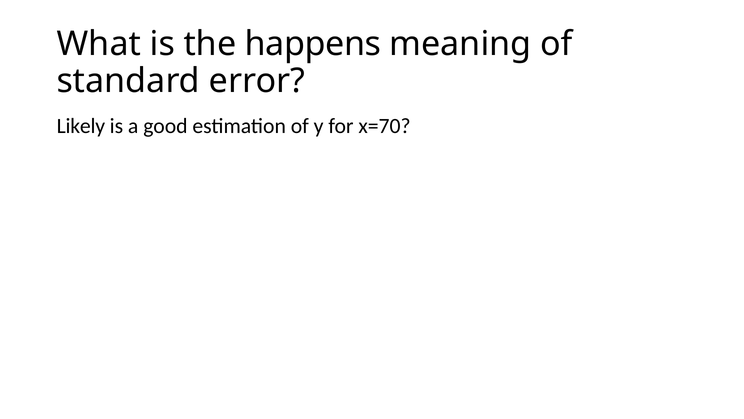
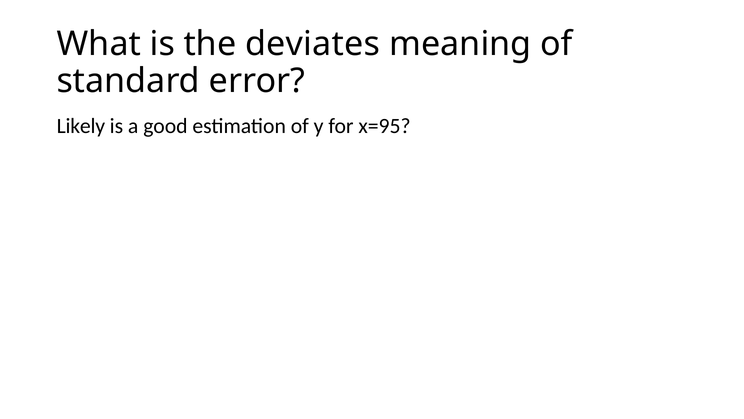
happens: happens -> deviates (313, 44)
x=70: x=70 -> x=95 (385, 126)
